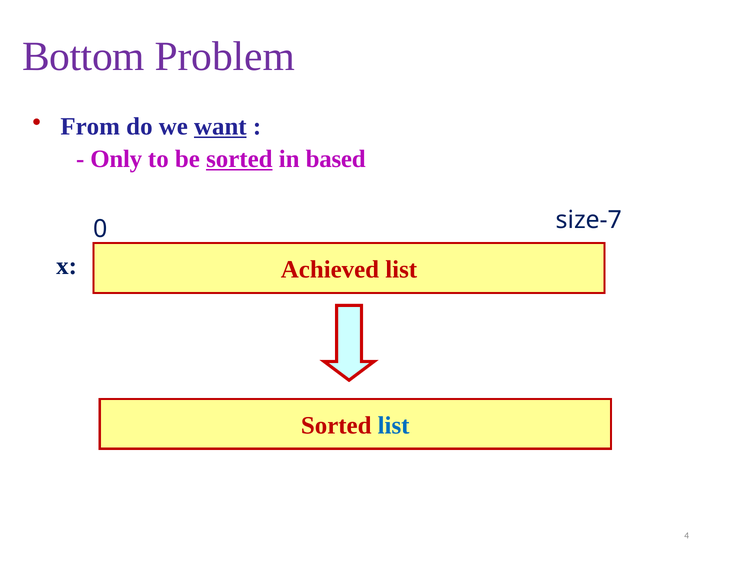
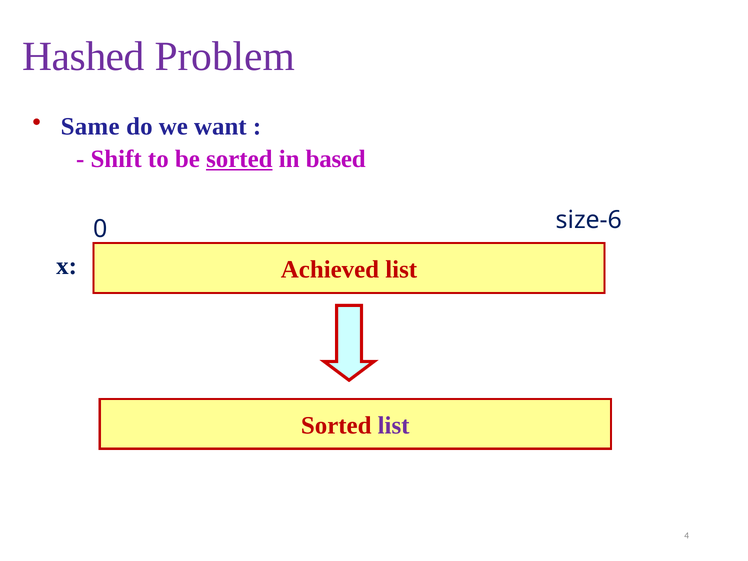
Bottom: Bottom -> Hashed (83, 56)
From: From -> Same (90, 126)
want underline: present -> none (220, 126)
Only: Only -> Shift (116, 159)
size-7: size-7 -> size-6 (589, 220)
list colour: blue -> purple (394, 426)
